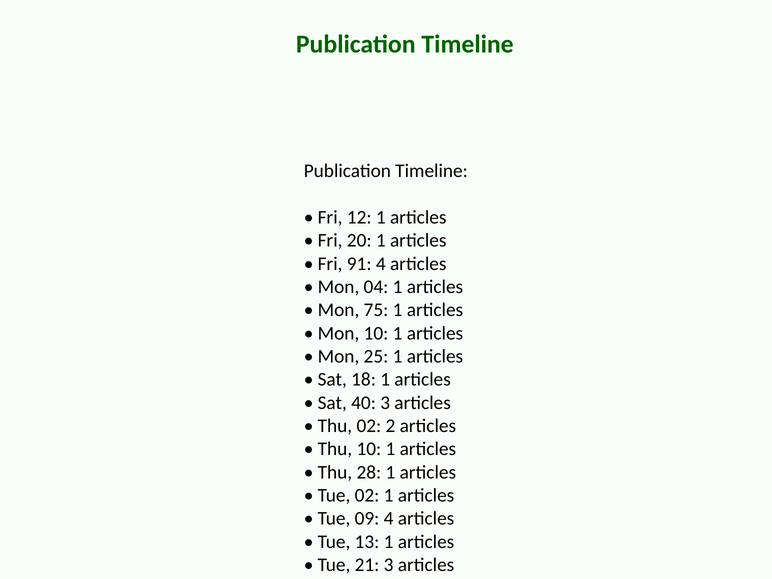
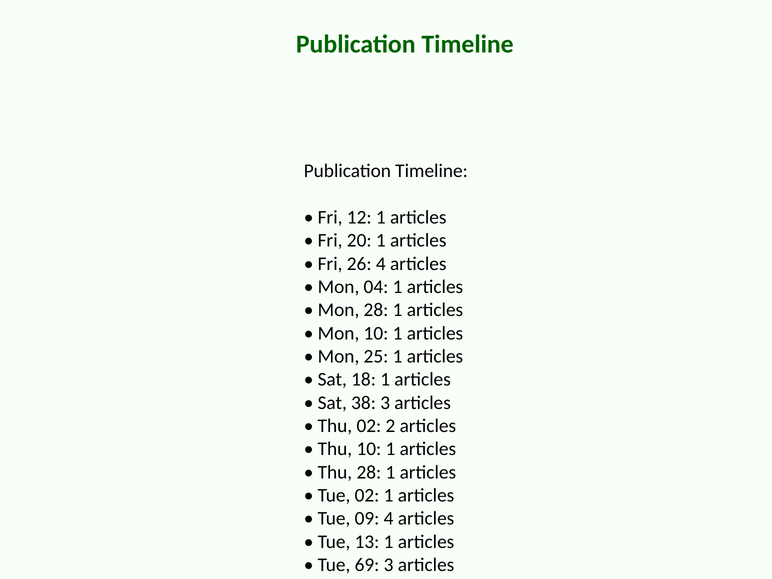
91: 91 -> 26 (359, 264)
Mon 75: 75 -> 28 (376, 310)
40: 40 -> 38 (364, 403)
21: 21 -> 69 (367, 565)
